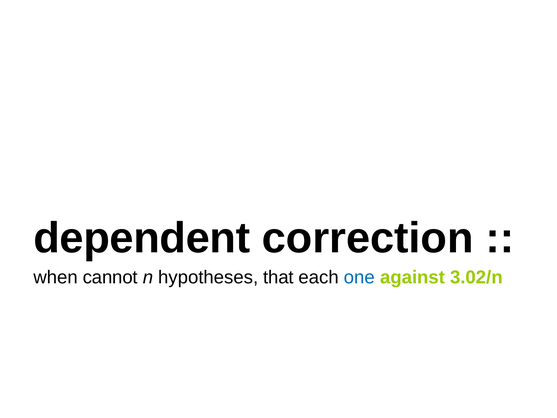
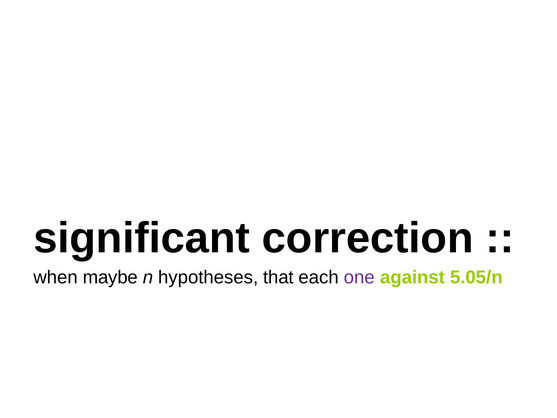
dependent: dependent -> significant (142, 238)
cannot: cannot -> maybe (110, 277)
one colour: blue -> purple (359, 277)
3.02/n: 3.02/n -> 5.05/n (476, 277)
